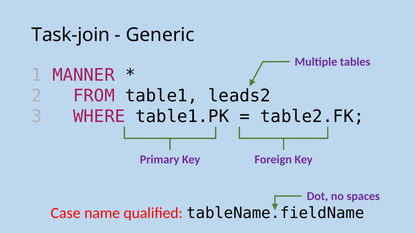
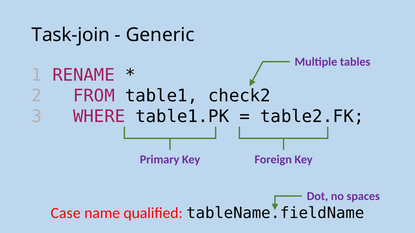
MANNER: MANNER -> RENAME (84, 75)
leads2: leads2 -> check2 (239, 96)
